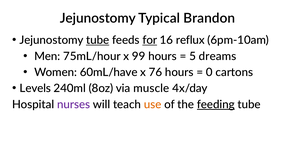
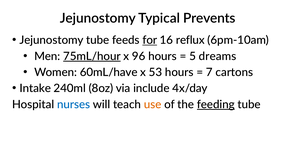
Brandon: Brandon -> Prevents (209, 18)
tube underline: present -> none (98, 40)
75mL/hour underline: none -> present (92, 56)
99: 99 -> 96 (139, 56)
76: 76 -> 53 (155, 73)
0: 0 -> 7 (209, 73)
Levels: Levels -> Intake (35, 89)
muscle: muscle -> include (151, 89)
nurses colour: purple -> blue (74, 105)
